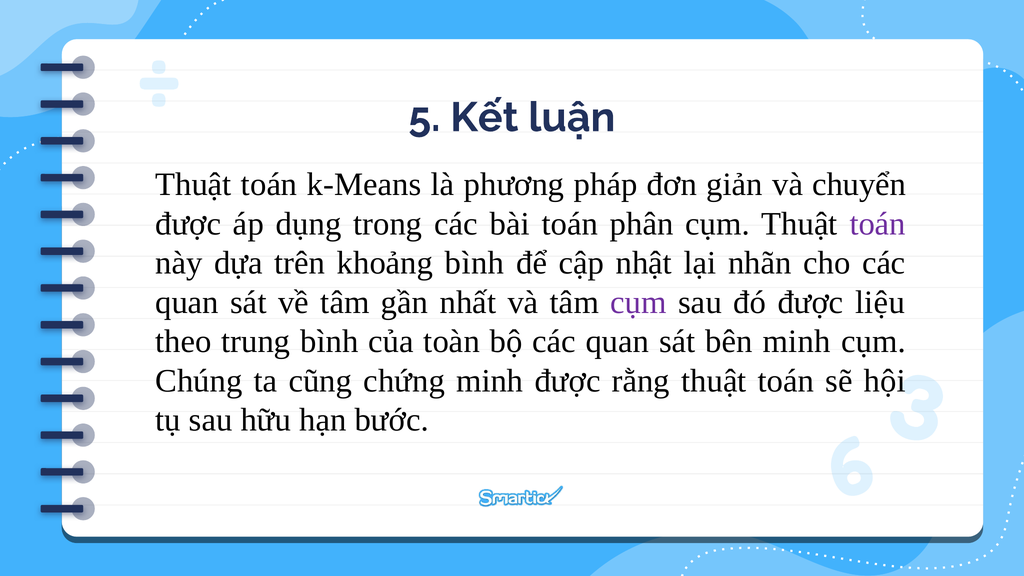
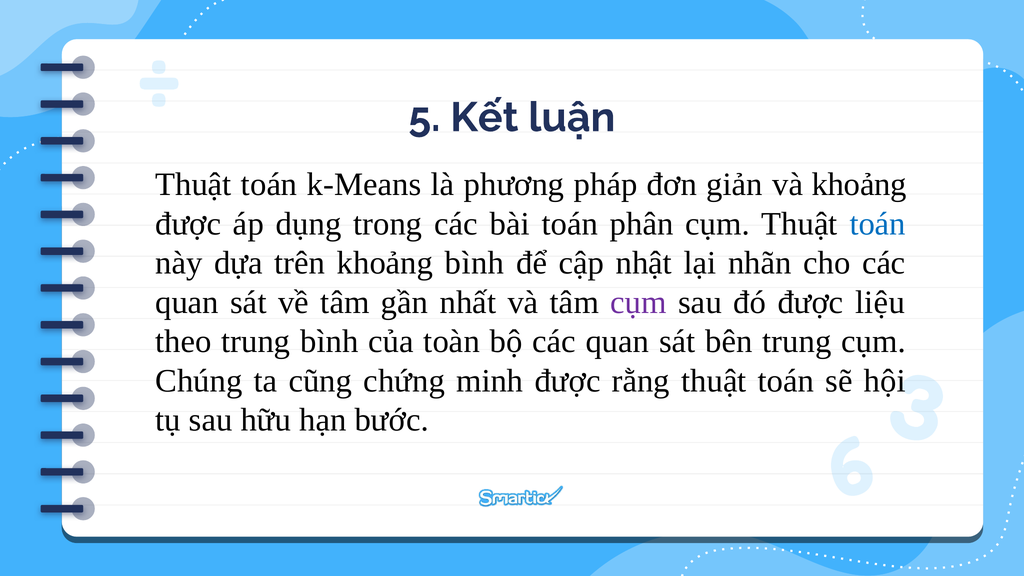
và chuyển: chuyển -> khoảng (859, 185)
toán colour: purple -> blue (878, 224)
bên minh: minh -> trung (797, 342)
